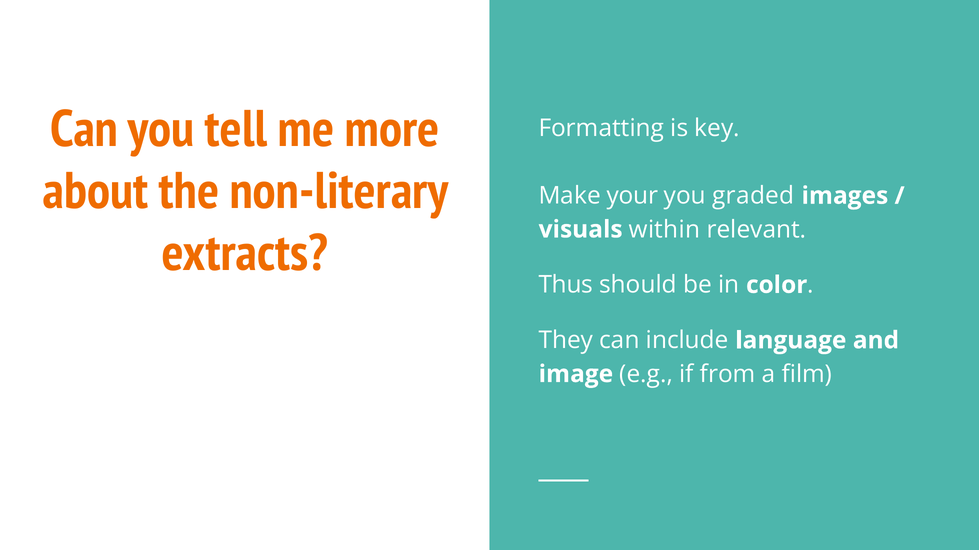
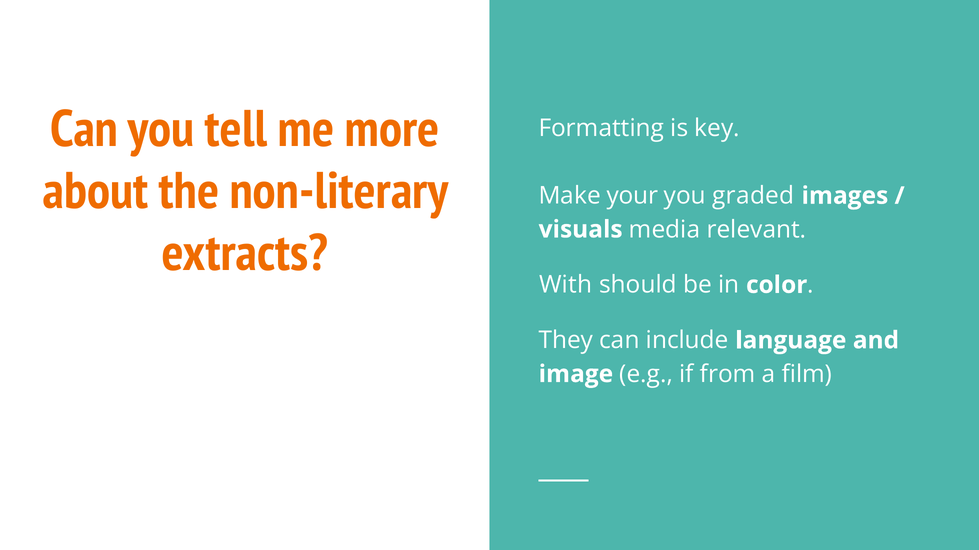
within: within -> media (665, 230)
Thus: Thus -> With (566, 285)
